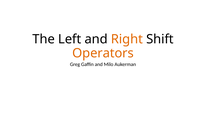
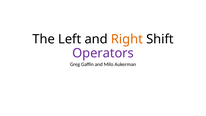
Operators colour: orange -> purple (103, 53)
